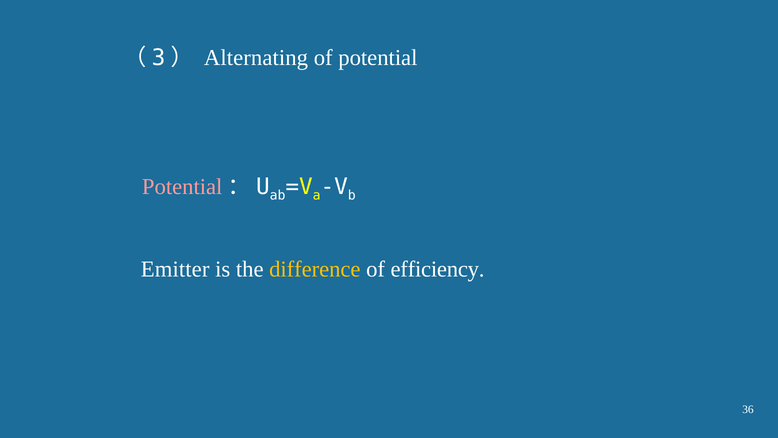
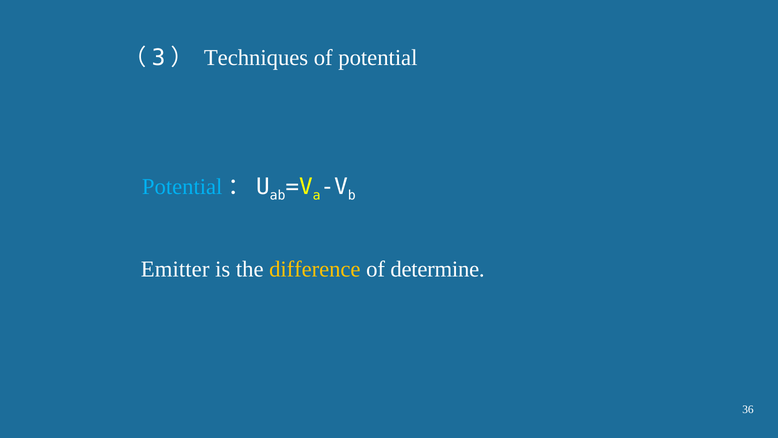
Alternating: Alternating -> Techniques (256, 58)
Potential colour: pink -> light blue (182, 186)
efficiency: efficiency -> determine (438, 269)
